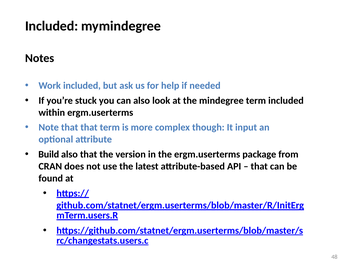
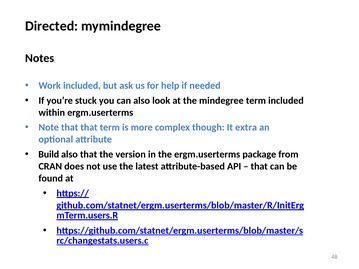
Included: Included -> Directed (52, 26)
input: input -> extra (246, 128)
